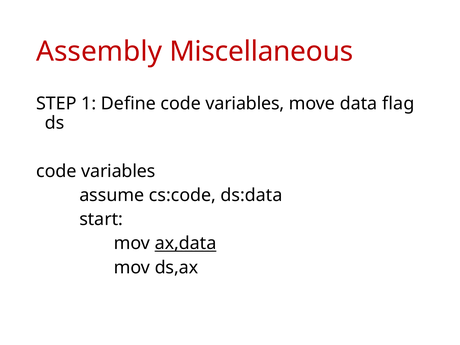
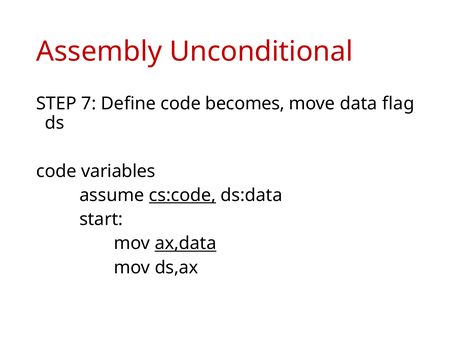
Miscellaneous: Miscellaneous -> Unconditional (261, 52)
1: 1 -> 7 (89, 104)
Define code variables: variables -> becomes (245, 104)
cs:code underline: none -> present (182, 195)
